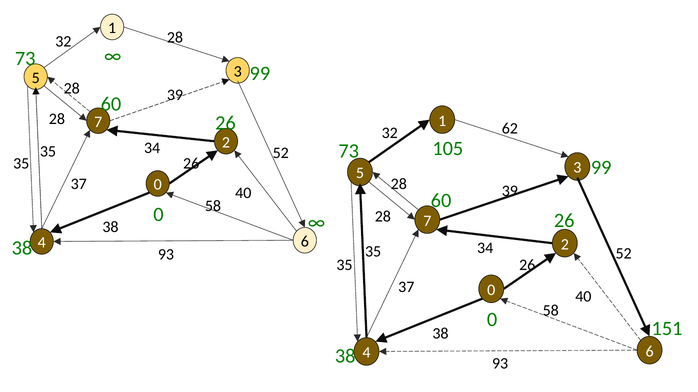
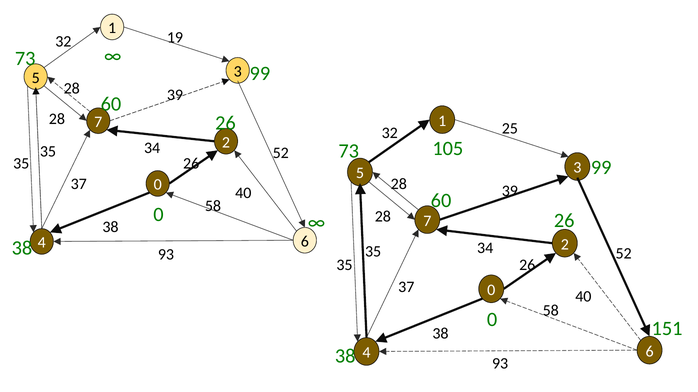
32 28: 28 -> 19 (175, 38)
62: 62 -> 25 (510, 129)
